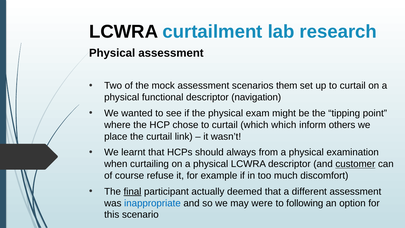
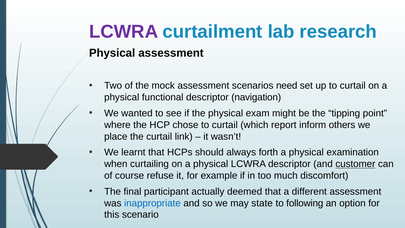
LCWRA colour: black -> purple (124, 32)
them: them -> need (287, 86)
which which: which -> report (284, 125)
from: from -> forth (268, 152)
final underline: present -> none (133, 191)
were: were -> state (262, 203)
